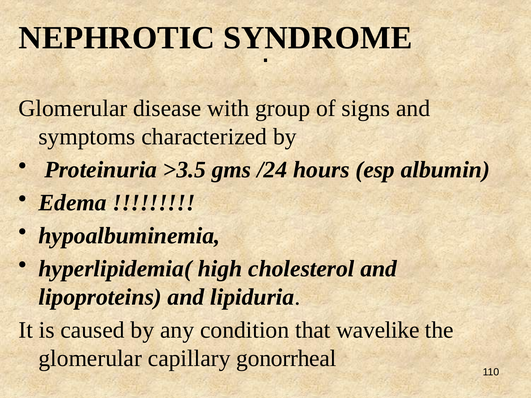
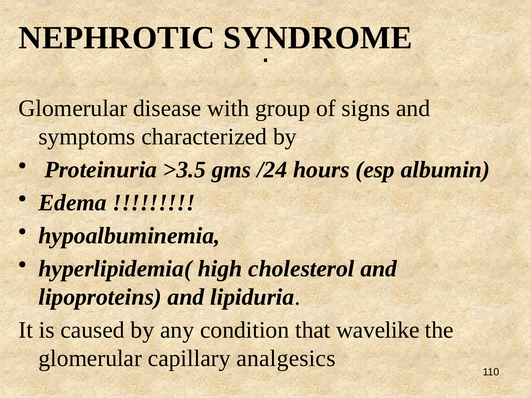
gonorrheal: gonorrheal -> analgesics (286, 359)
